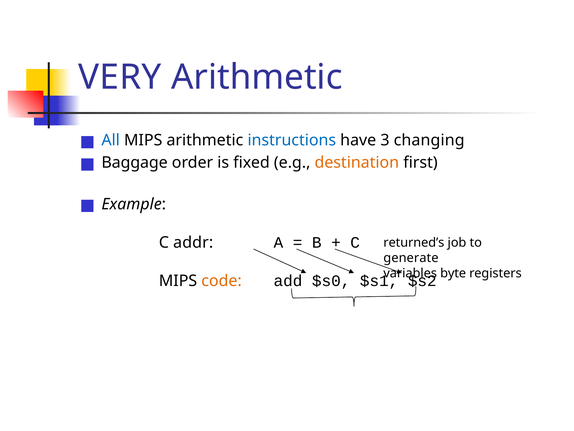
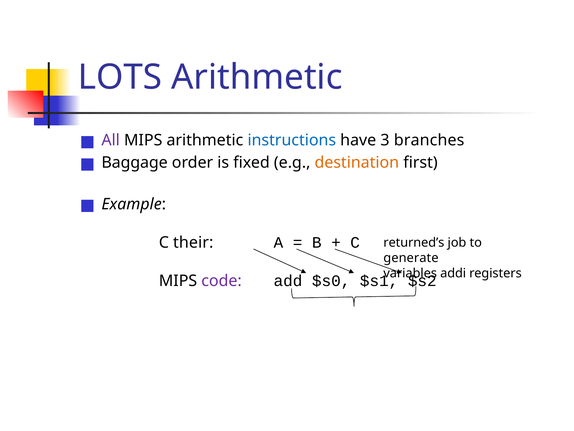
VERY: VERY -> LOTS (120, 77)
All colour: blue -> purple (111, 140)
changing: changing -> branches (429, 140)
addr: addr -> their (193, 242)
byte: byte -> addi (453, 273)
code colour: orange -> purple (222, 280)
